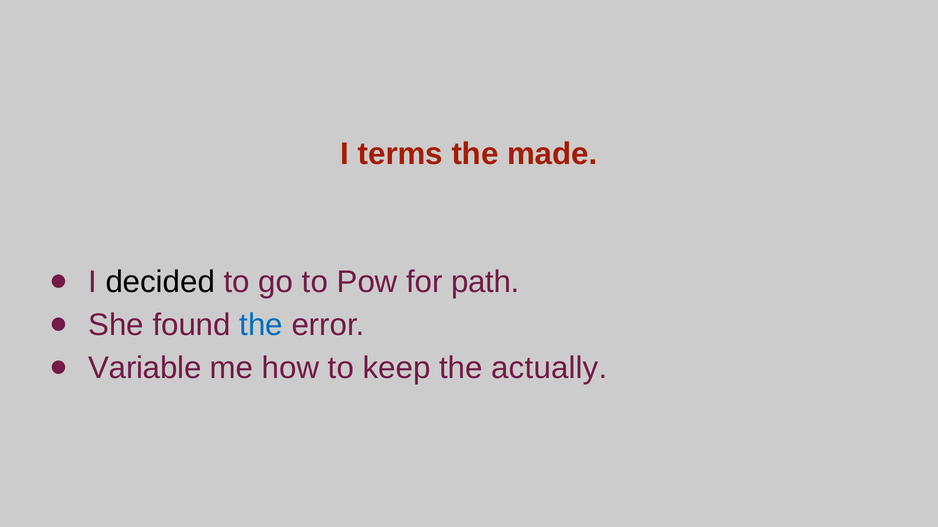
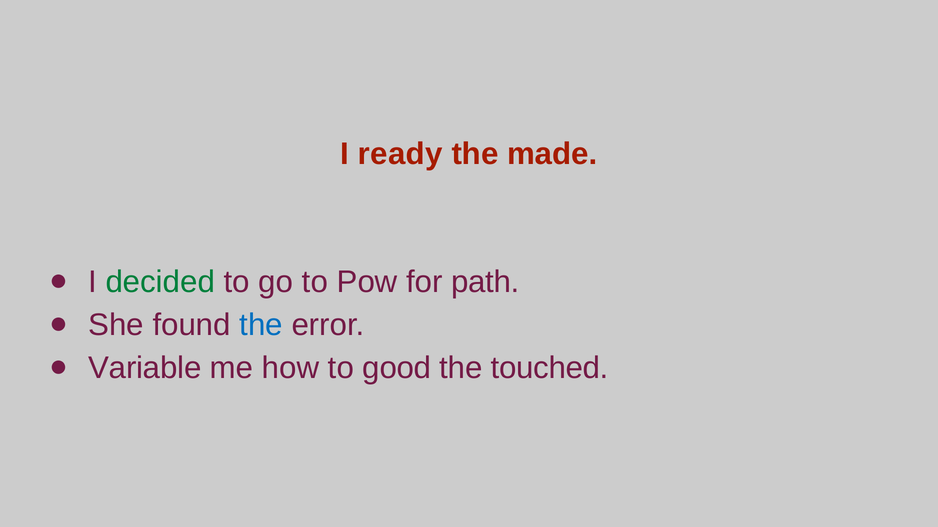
terms: terms -> ready (400, 154)
decided colour: black -> green (160, 282)
keep: keep -> good (397, 368)
actually: actually -> touched (550, 368)
